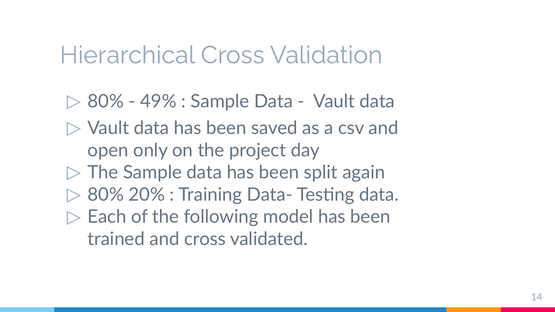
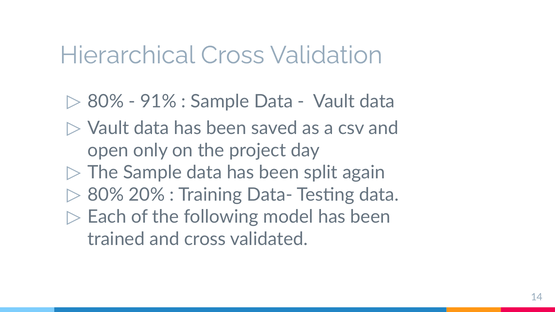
49%: 49% -> 91% (158, 101)
